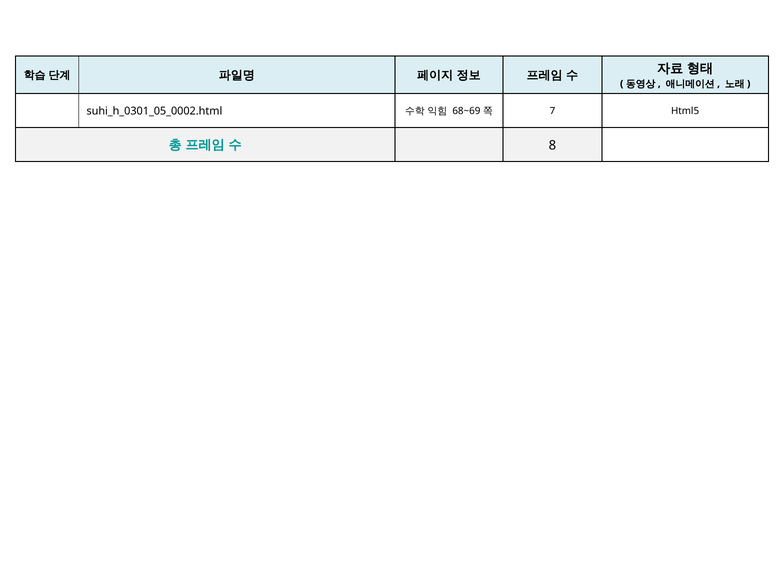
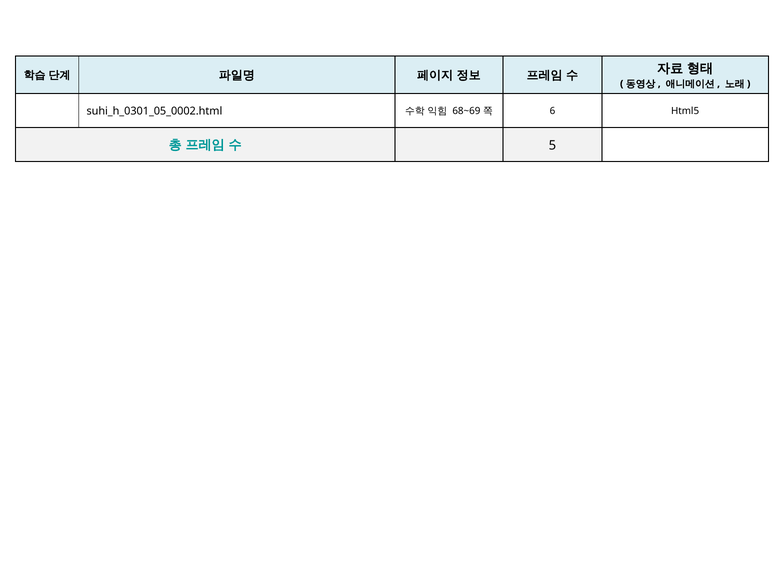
7: 7 -> 6 (552, 111)
8: 8 -> 5 (552, 145)
